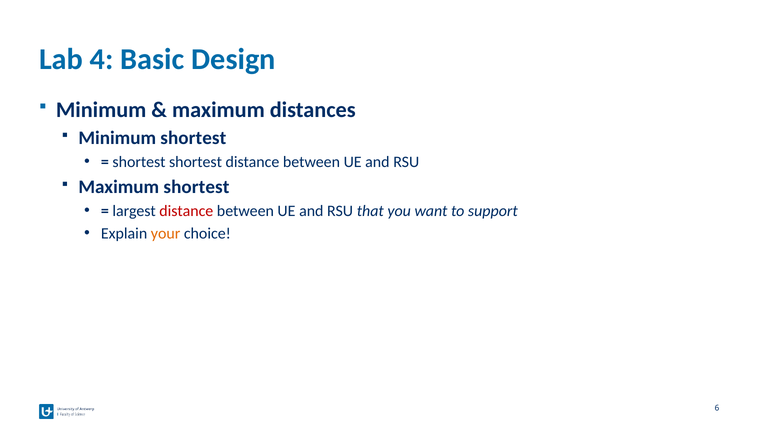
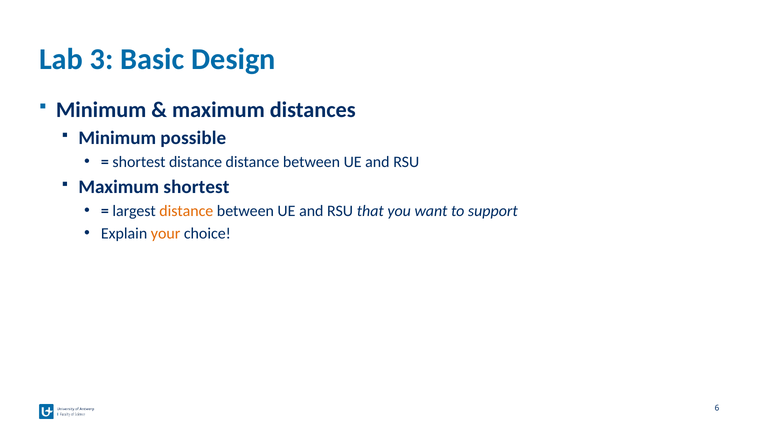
4: 4 -> 3 (102, 59)
Minimum shortest: shortest -> possible (193, 138)
shortest shortest: shortest -> distance (196, 162)
distance colour: red -> orange (186, 211)
